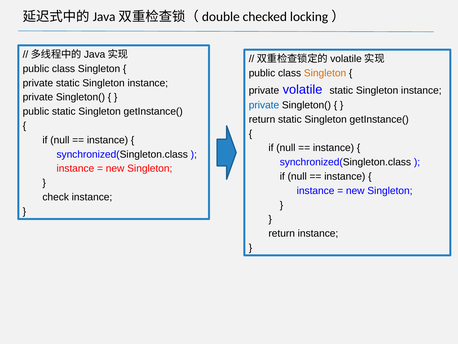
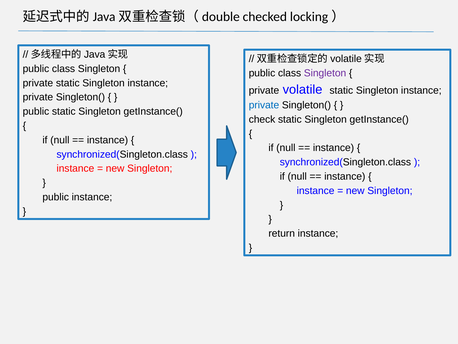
Singleton colour: orange -> purple (325, 73)
return: return -> check (262, 119)
check: check -> public (56, 197)
